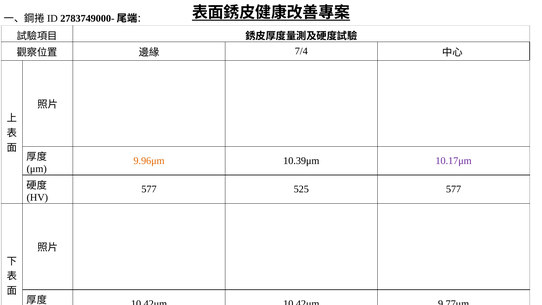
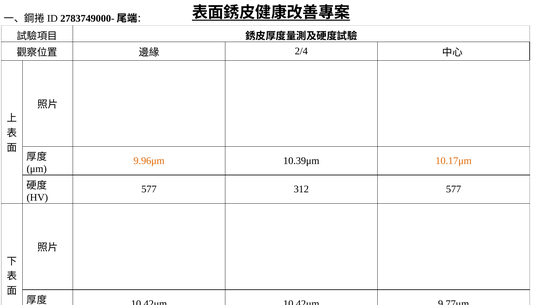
7/4: 7/4 -> 2/4 (301, 51)
10.17μm colour: purple -> orange (454, 161)
525: 525 -> 312 (301, 189)
